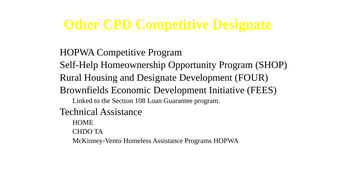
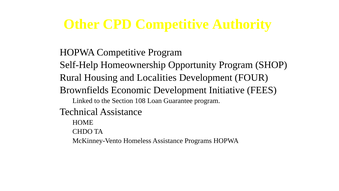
Competitive Designate: Designate -> Authority (242, 24)
and Designate: Designate -> Localities (157, 77)
